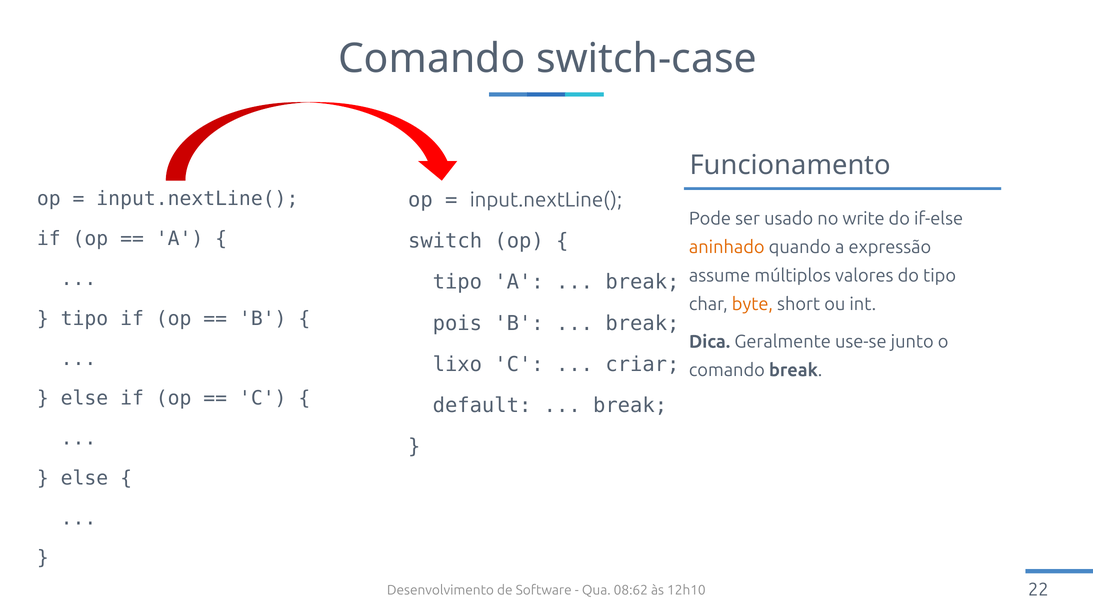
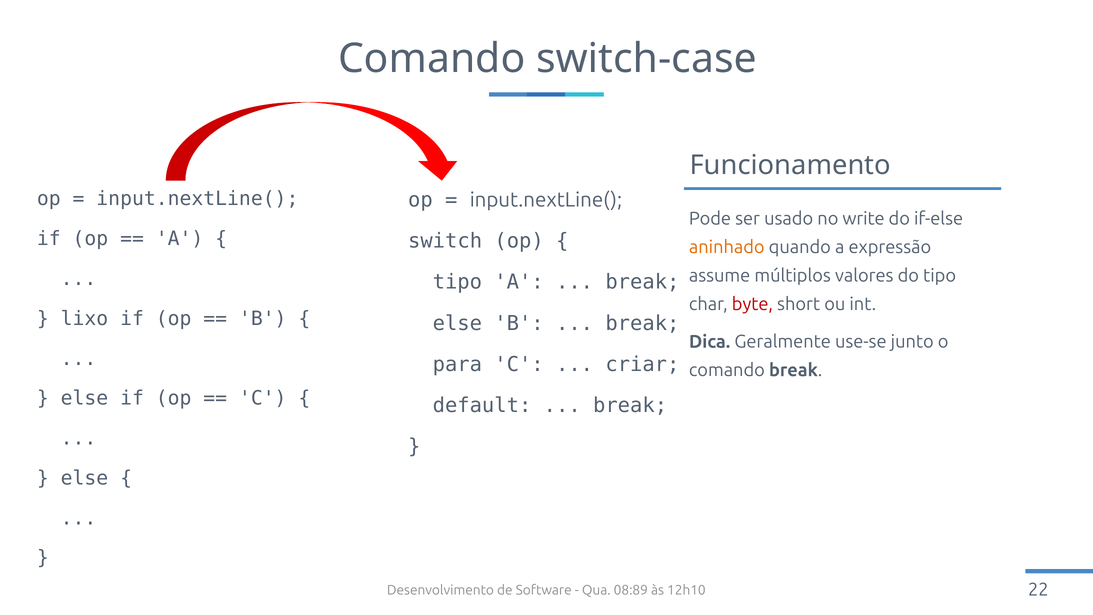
byte colour: orange -> red (752, 304)
tipo: tipo -> lixo (84, 318)
pois: pois -> else (457, 323)
lixo: lixo -> para (457, 364)
08:62: 08:62 -> 08:89 (631, 590)
